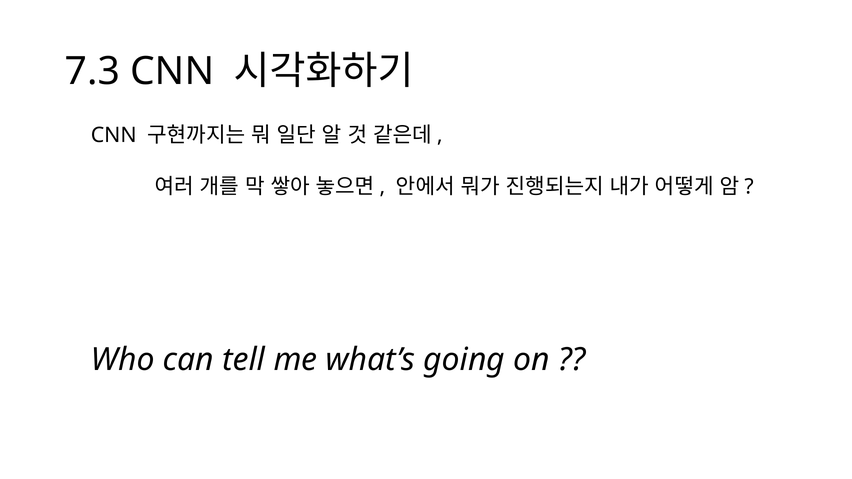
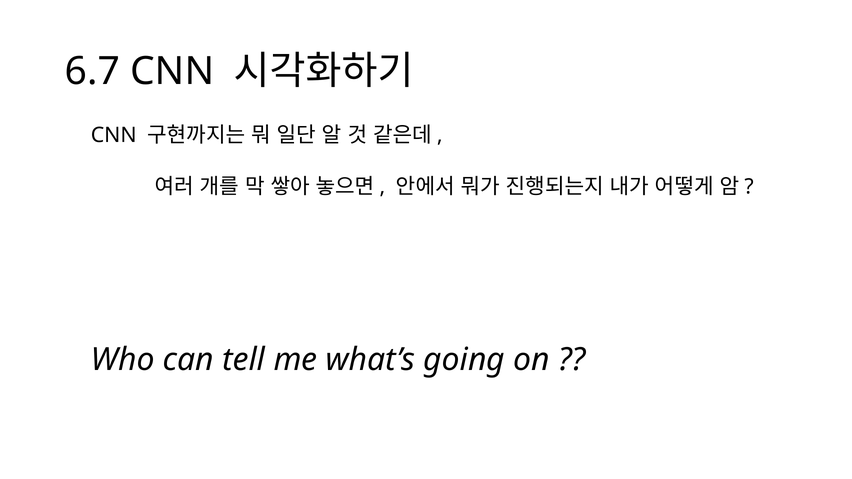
7.3: 7.3 -> 6.7 (93, 72)
